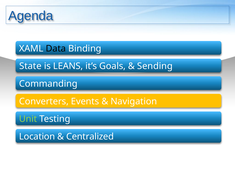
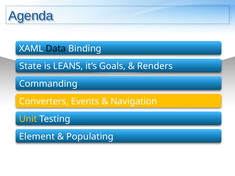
Sending: Sending -> Renders (155, 66)
Unit colour: light green -> yellow (28, 119)
Location: Location -> Element (37, 137)
Centralized: Centralized -> Populating (90, 137)
